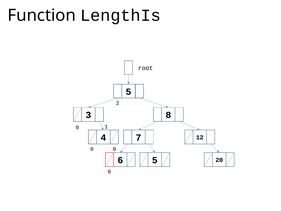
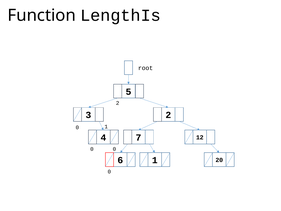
3 8: 8 -> 2 (168, 115)
6 5: 5 -> 1 (155, 160)
